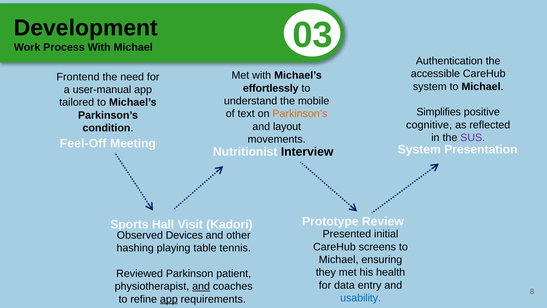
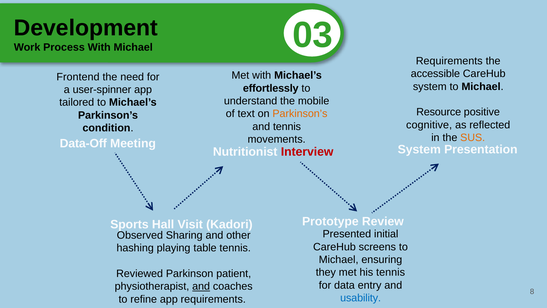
Authentication: Authentication -> Requirements (449, 61)
user-manual: user-manual -> user-spinner (102, 90)
Simplifies: Simplifies -> Resource (439, 112)
and layout: layout -> tennis (287, 126)
SUS colour: purple -> orange (473, 138)
Feel-Off: Feel-Off -> Data-Off (83, 143)
Interview colour: black -> red (307, 152)
Devices: Devices -> Sharing (184, 235)
his health: health -> tennis (391, 272)
app underline: present -> none (169, 299)
